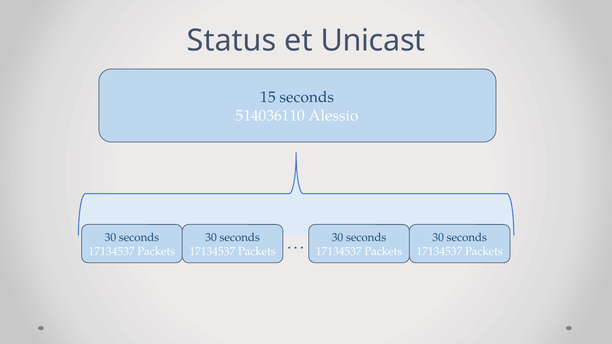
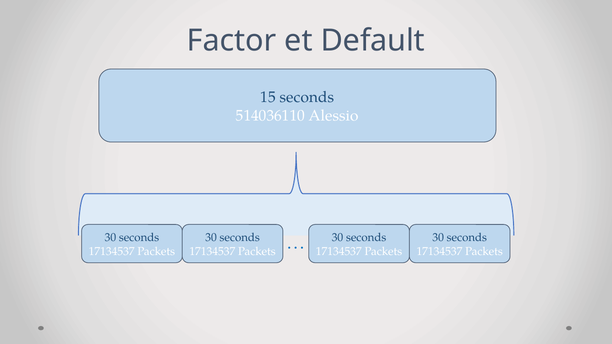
Status: Status -> Factor (232, 41)
Unicast: Unicast -> Default (373, 41)
